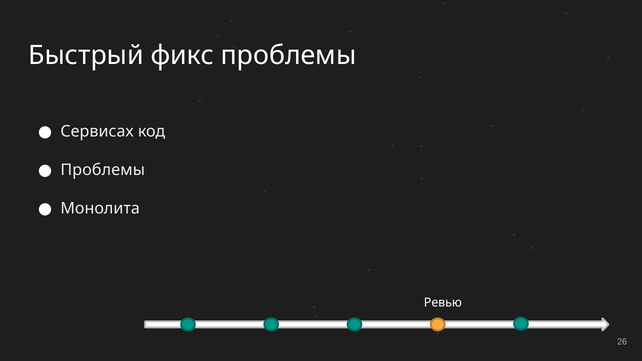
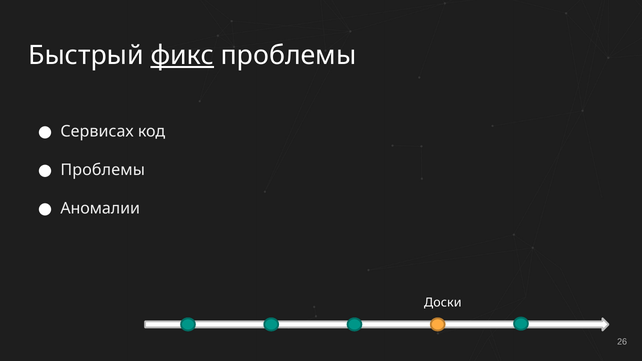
фикс underline: none -> present (182, 56)
Монолита: Монолита -> Аномалии (100, 209)
Ревью: Ревью -> Доски (443, 303)
